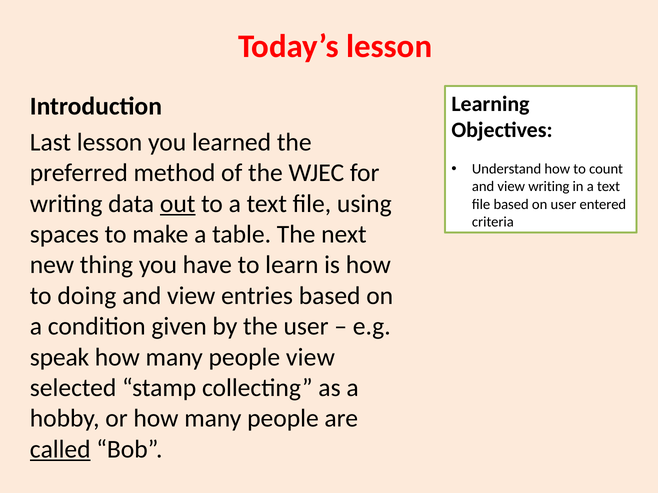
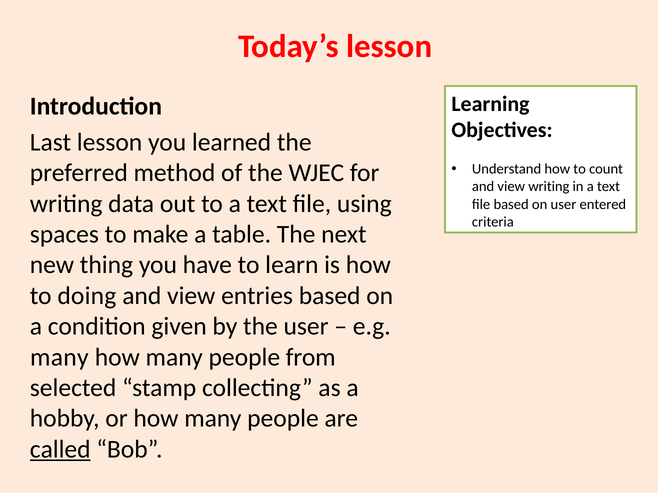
out underline: present -> none (178, 204)
speak: speak -> many (59, 357)
people view: view -> from (311, 357)
